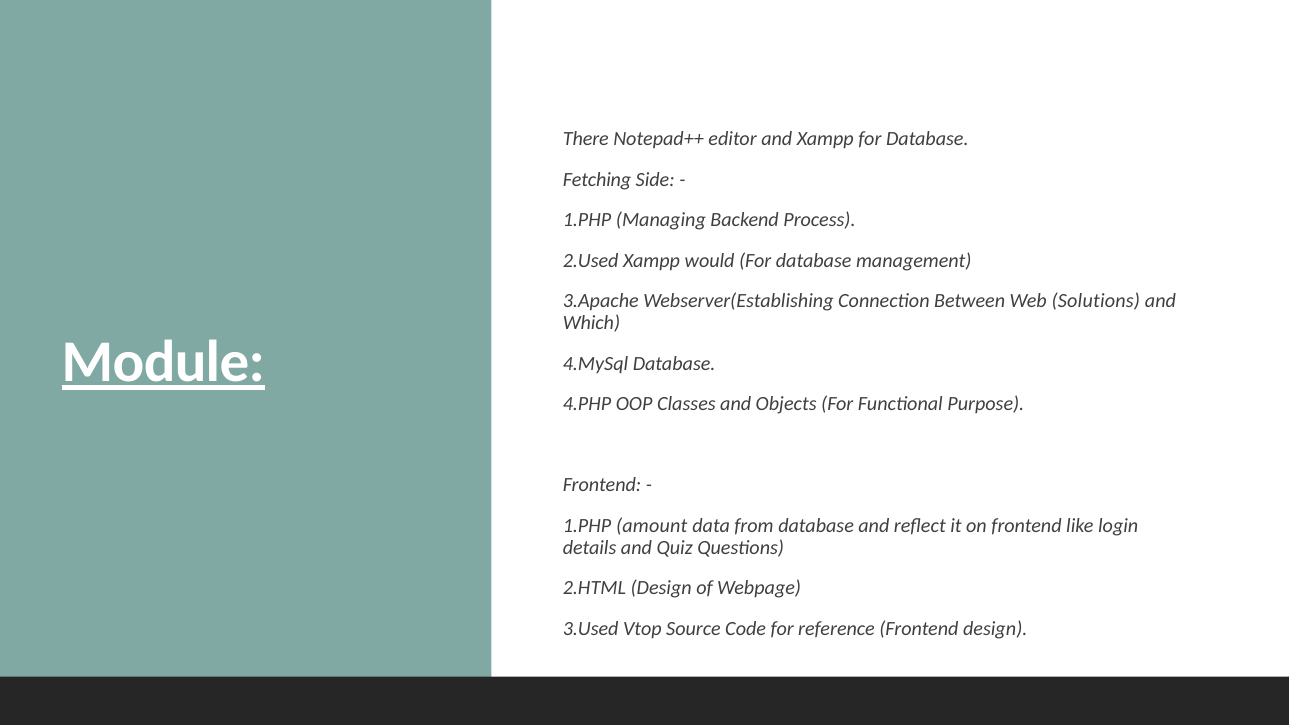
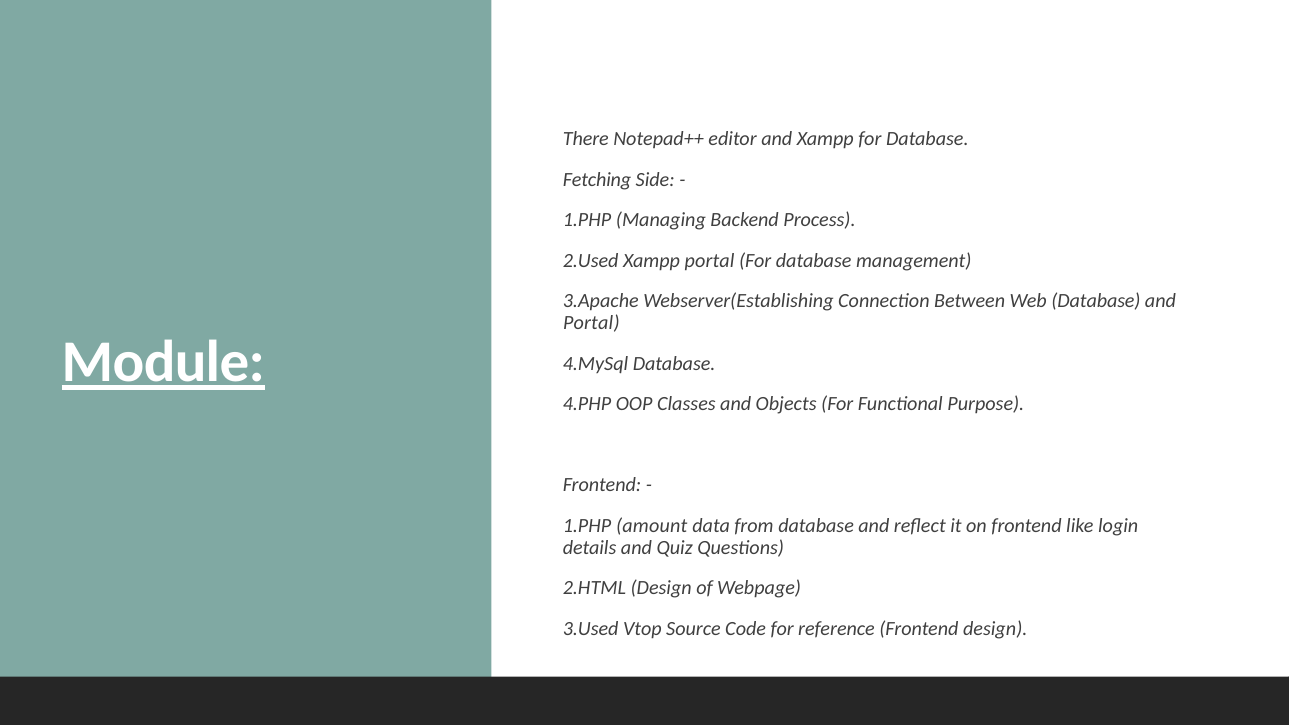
Xampp would: would -> portal (710, 261)
Web Solutions: Solutions -> Database (1096, 301)
Which: Which -> Portal (591, 323)
